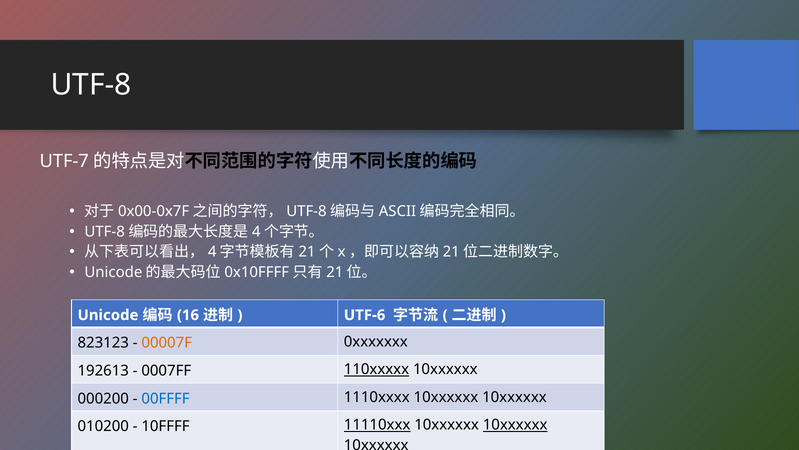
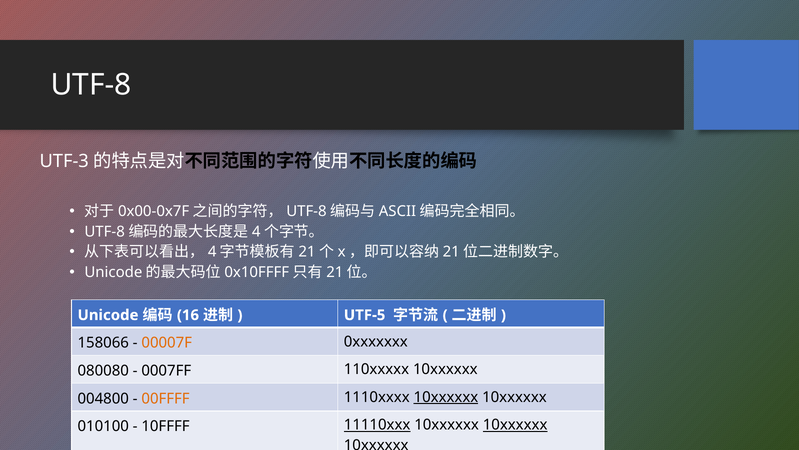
UTF-7: UTF-7 -> UTF-3 (64, 161)
UTF-6: UTF-6 -> UTF-5 (365, 315)
823123: 823123 -> 158066 (103, 343)
192613: 192613 -> 080080 (103, 370)
110xxxxx underline: present -> none (376, 369)
000200: 000200 -> 004800 (103, 398)
00FFFF colour: blue -> orange (166, 398)
10xxxxxx underline: none -> present (446, 397)
010200: 010200 -> 010100 (103, 426)
